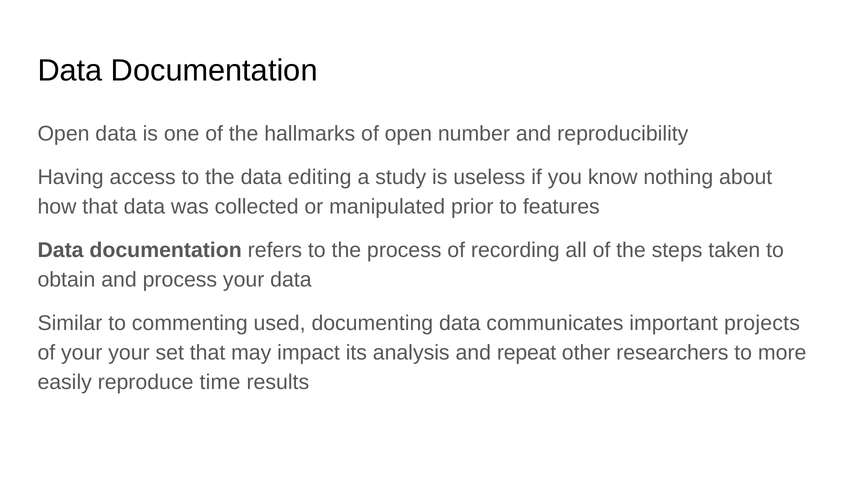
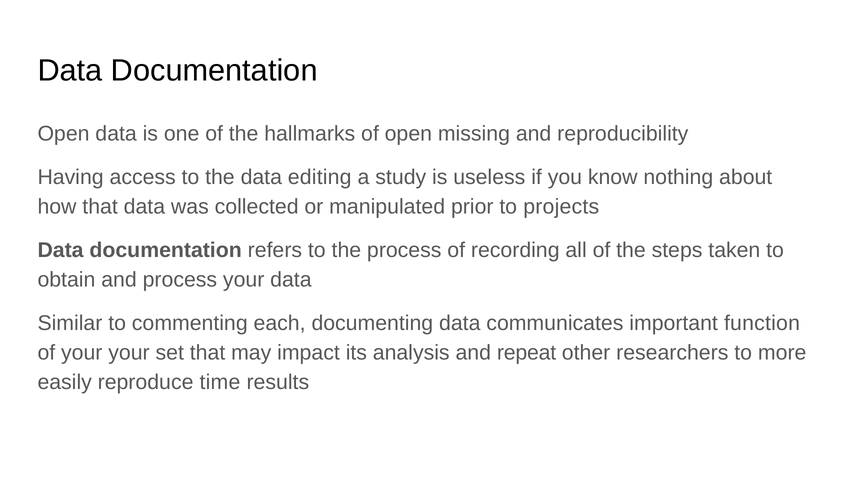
number: number -> missing (474, 134)
features: features -> projects (561, 207)
used: used -> each (280, 323)
projects: projects -> function (762, 323)
